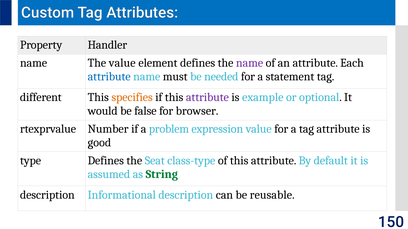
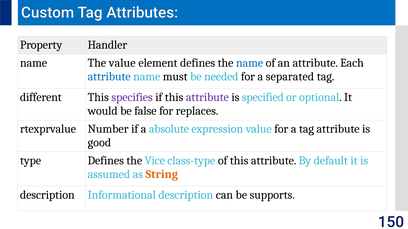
name colour: purple -> blue (250, 63)
statement: statement -> separated (290, 77)
specifies colour: orange -> purple (132, 98)
example: example -> specified (263, 98)
browser: browser -> replaces (197, 111)
problem: problem -> absolute (169, 129)
Seat: Seat -> Vice (155, 161)
String colour: green -> orange (162, 174)
reusable: reusable -> supports (272, 195)
